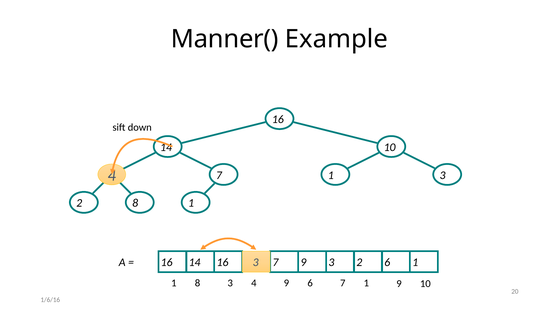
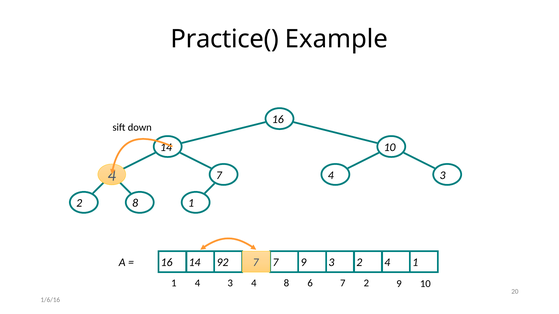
Manner(: Manner( -> Practice( (225, 39)
1: 1 -> 4 (331, 175)
14 16: 16 -> 92 (223, 263)
3: 3 -> 7 (256, 263)
2 6: 6 -> 4 (387, 263)
1 8: 8 -> 4 (198, 283)
4 9: 9 -> 8 (286, 283)
6 7 1: 1 -> 2 (366, 283)
